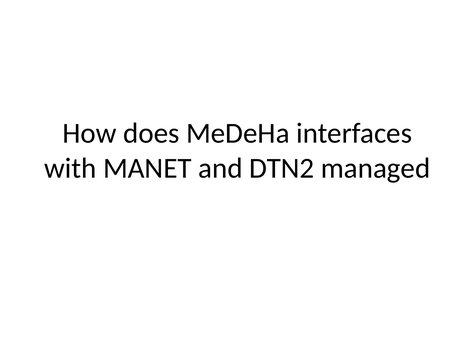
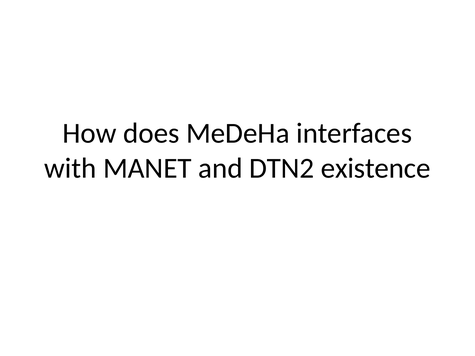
managed: managed -> existence (376, 168)
